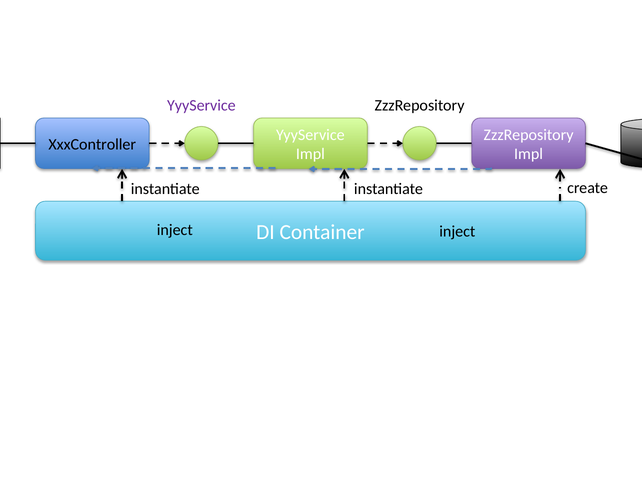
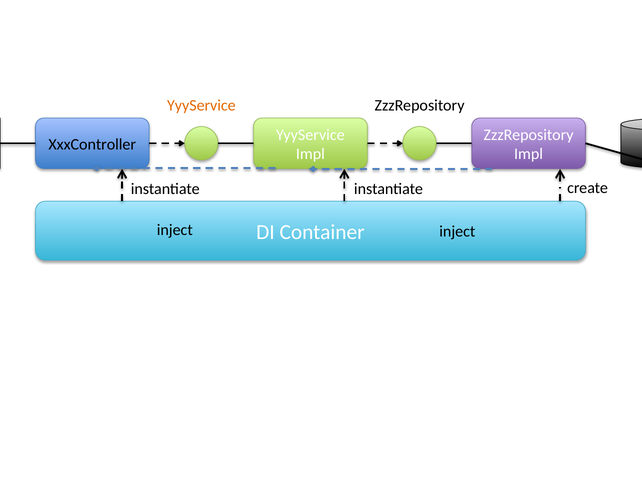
YyyService colour: purple -> orange (201, 105)
